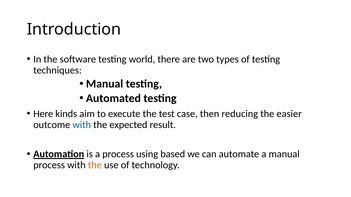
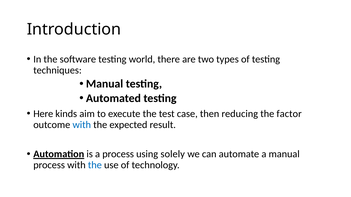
easier: easier -> factor (289, 114)
based: based -> solely (173, 154)
the colour: orange -> blue (95, 165)
